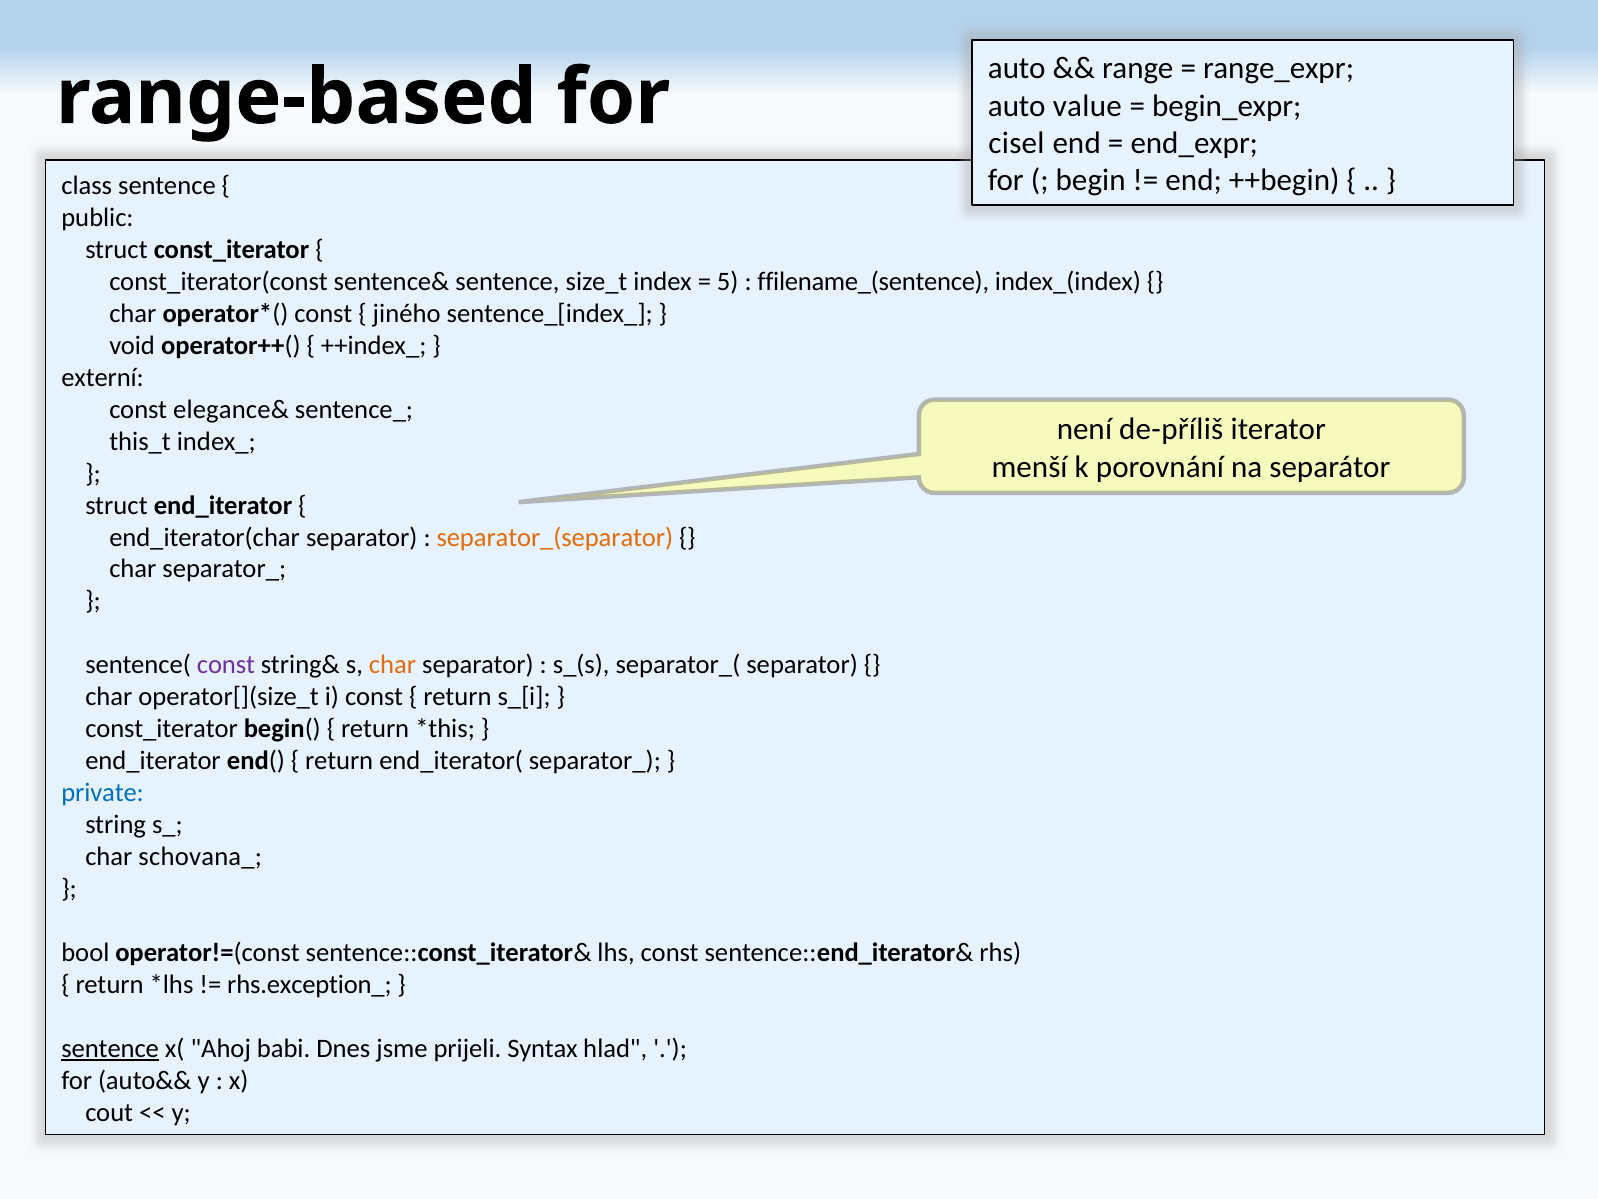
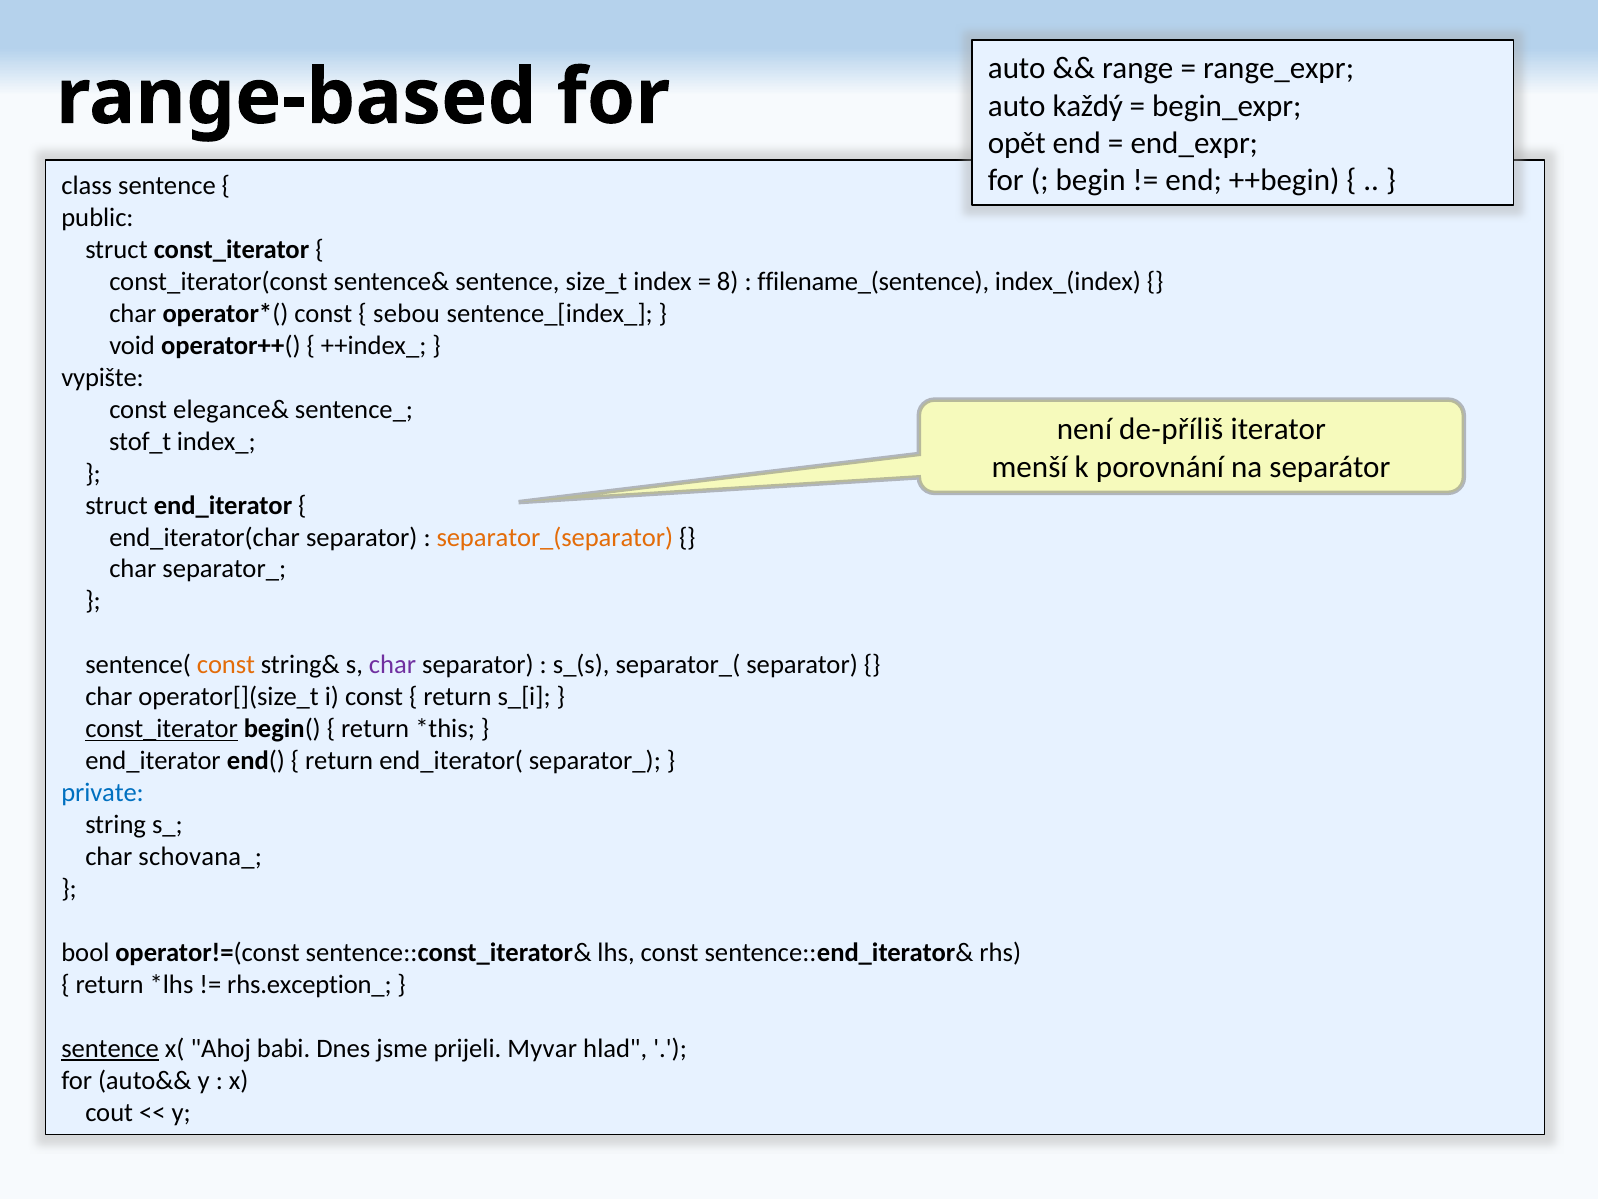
value: value -> každý (1088, 106)
cisel: cisel -> opět (1017, 143)
5: 5 -> 8 (728, 281)
jiného: jiného -> sebou (407, 313)
externí: externí -> vypište (103, 377)
this_t: this_t -> stof_t (140, 441)
const colour: purple -> orange (226, 665)
char colour: orange -> purple (393, 665)
const_iterator underline: none -> present (162, 729)
Syntax: Syntax -> Myvar (542, 1048)
